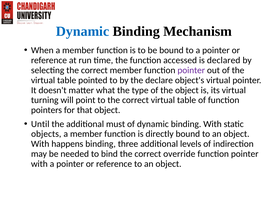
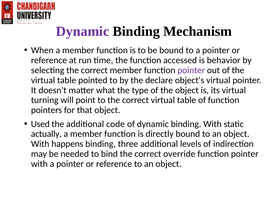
Dynamic colour: blue -> purple (83, 31)
declared: declared -> behavior (224, 60)
Until: Until -> Used (40, 124)
must: must -> code (116, 124)
objects: objects -> actually (46, 134)
